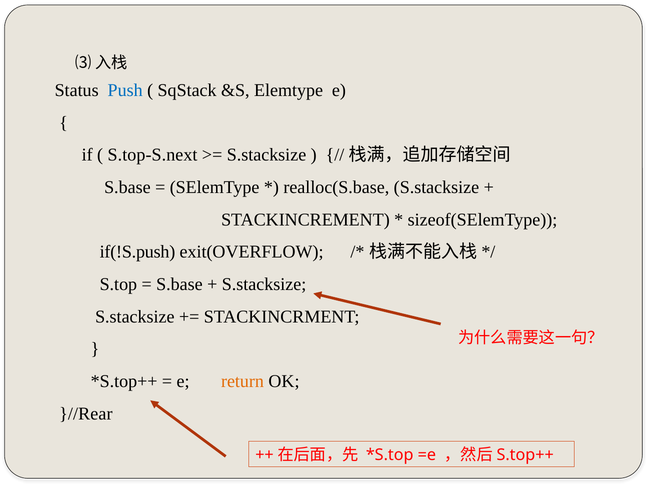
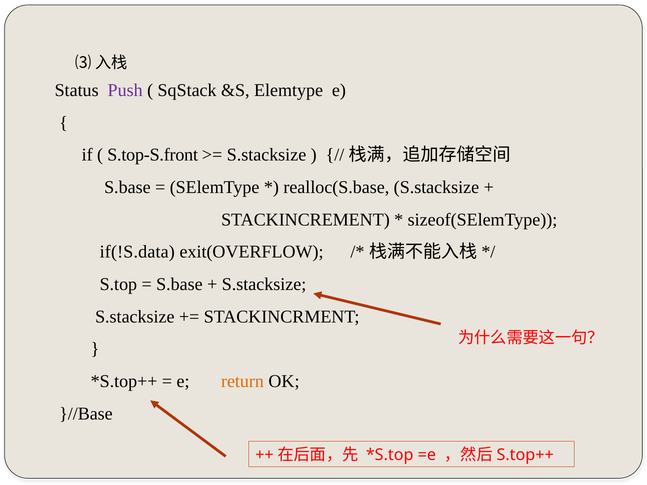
Push colour: blue -> purple (125, 90)
S.top-S.next: S.top-S.next -> S.top-S.front (153, 155)
if(!S.push: if(!S.push -> if(!S.data (137, 252)
}//Rear: }//Rear -> }//Base (86, 414)
